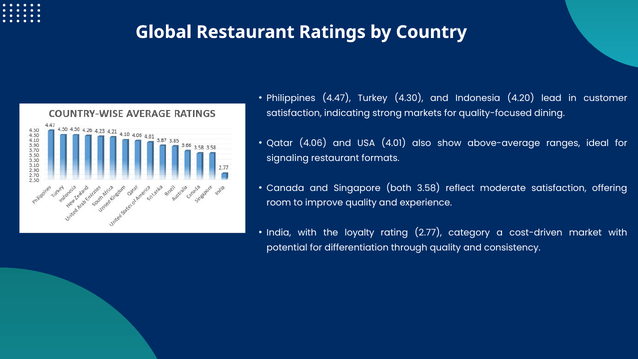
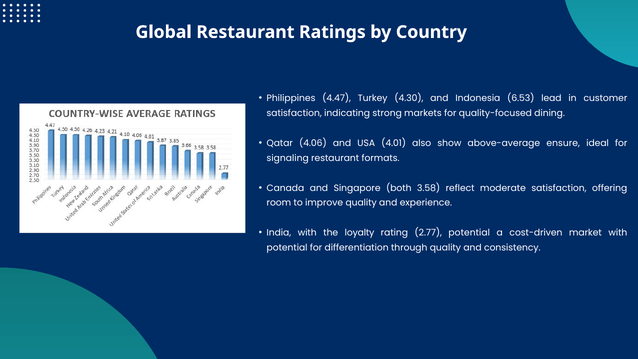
4.20: 4.20 -> 6.53 (521, 98)
ranges: ranges -> ensure (563, 143)
2.77 category: category -> potential (469, 233)
